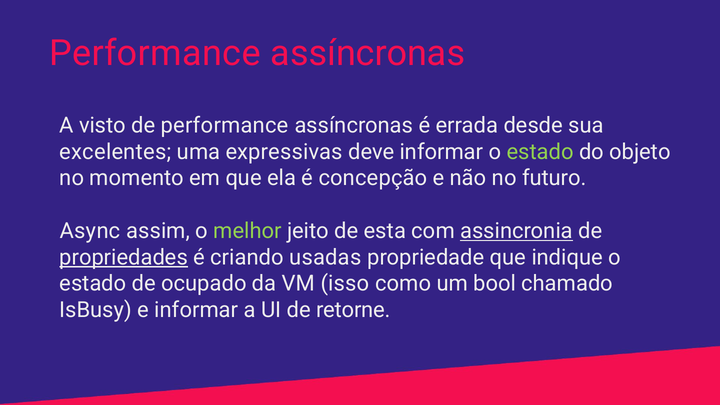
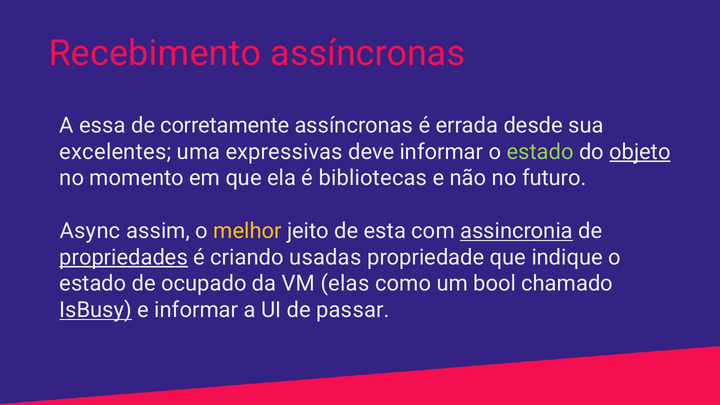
Performance: Performance -> Recebimento (155, 54)
visto: visto -> essa (102, 125)
de performance: performance -> corretamente (225, 125)
objeto underline: none -> present (640, 152)
concepção: concepção -> bibliotecas (373, 178)
melhor colour: light green -> yellow (248, 231)
isso: isso -> elas (345, 284)
IsBusy underline: none -> present (96, 310)
retorne: retorne -> passar (353, 310)
